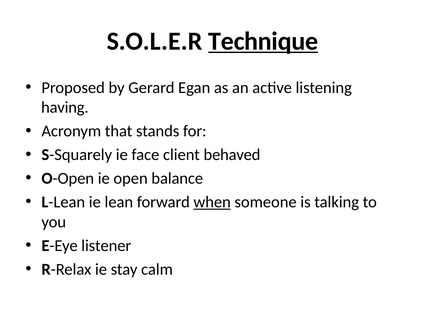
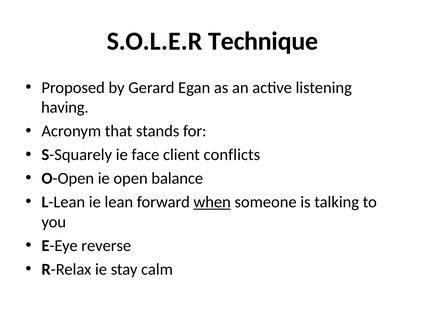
Technique underline: present -> none (263, 41)
behaved: behaved -> conflicts (232, 155)
listener: listener -> reverse (106, 245)
